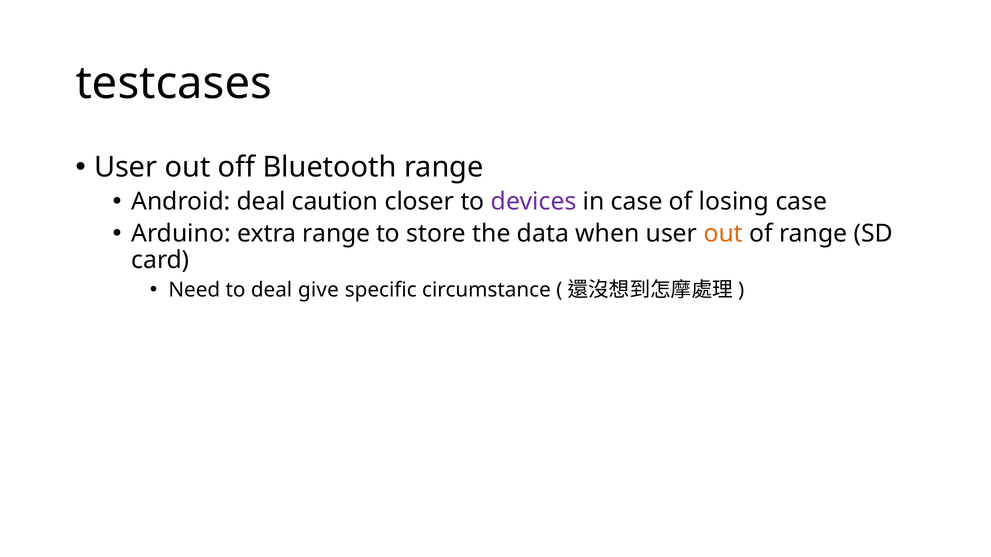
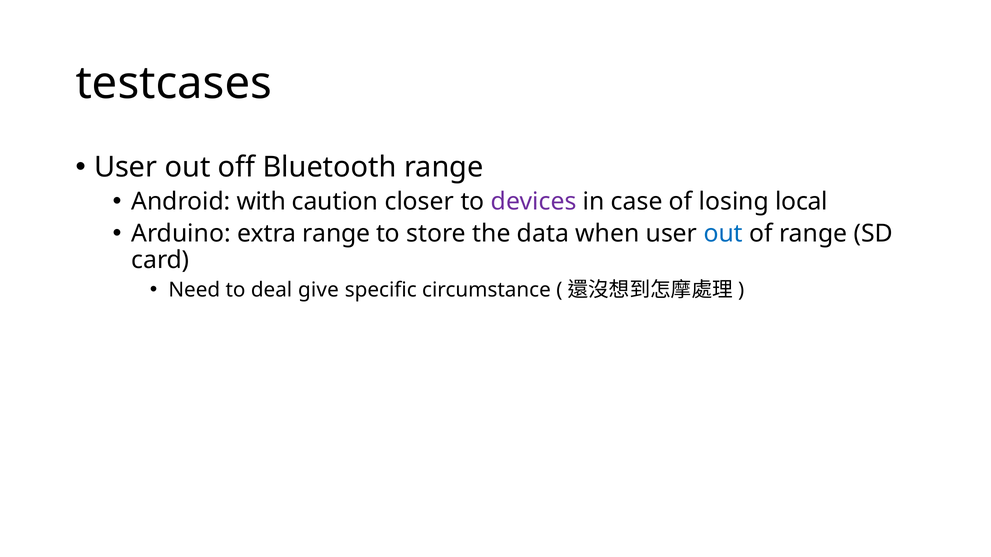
Android deal: deal -> with (261, 202)
losing case: case -> local (802, 202)
out colour: orange -> blue (723, 234)
